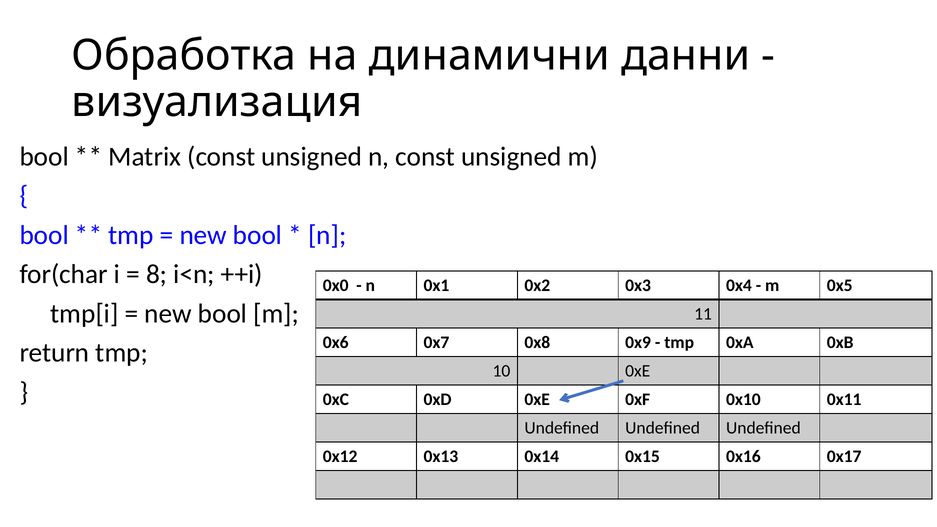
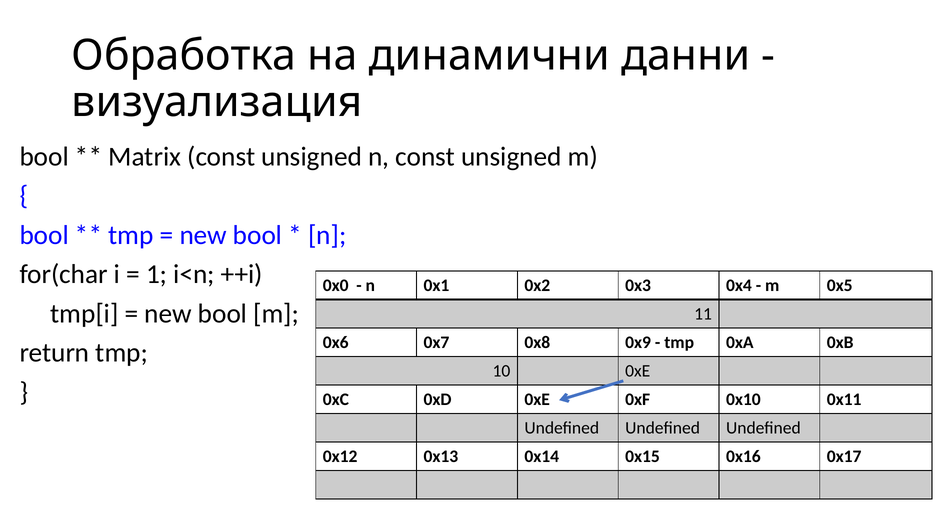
8: 8 -> 1 (157, 274)
